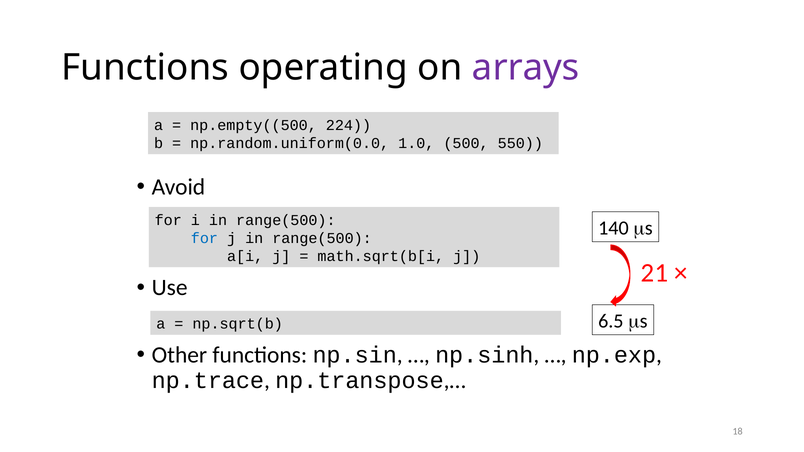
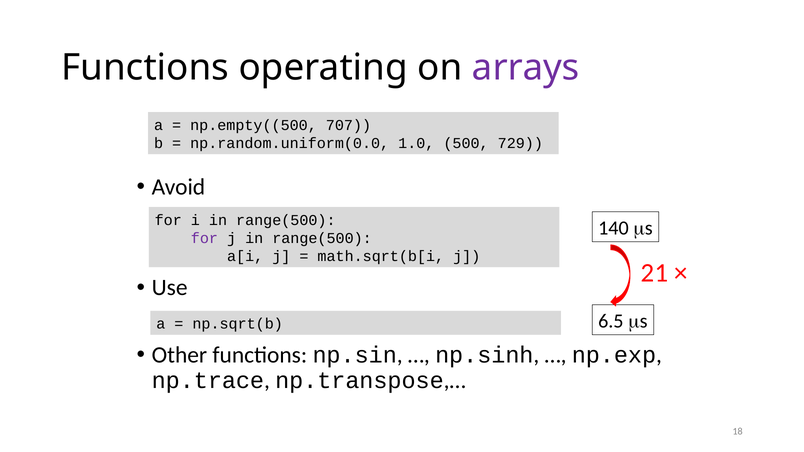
224: 224 -> 707 (348, 125)
550: 550 -> 729 (520, 143)
for colour: blue -> purple (204, 238)
